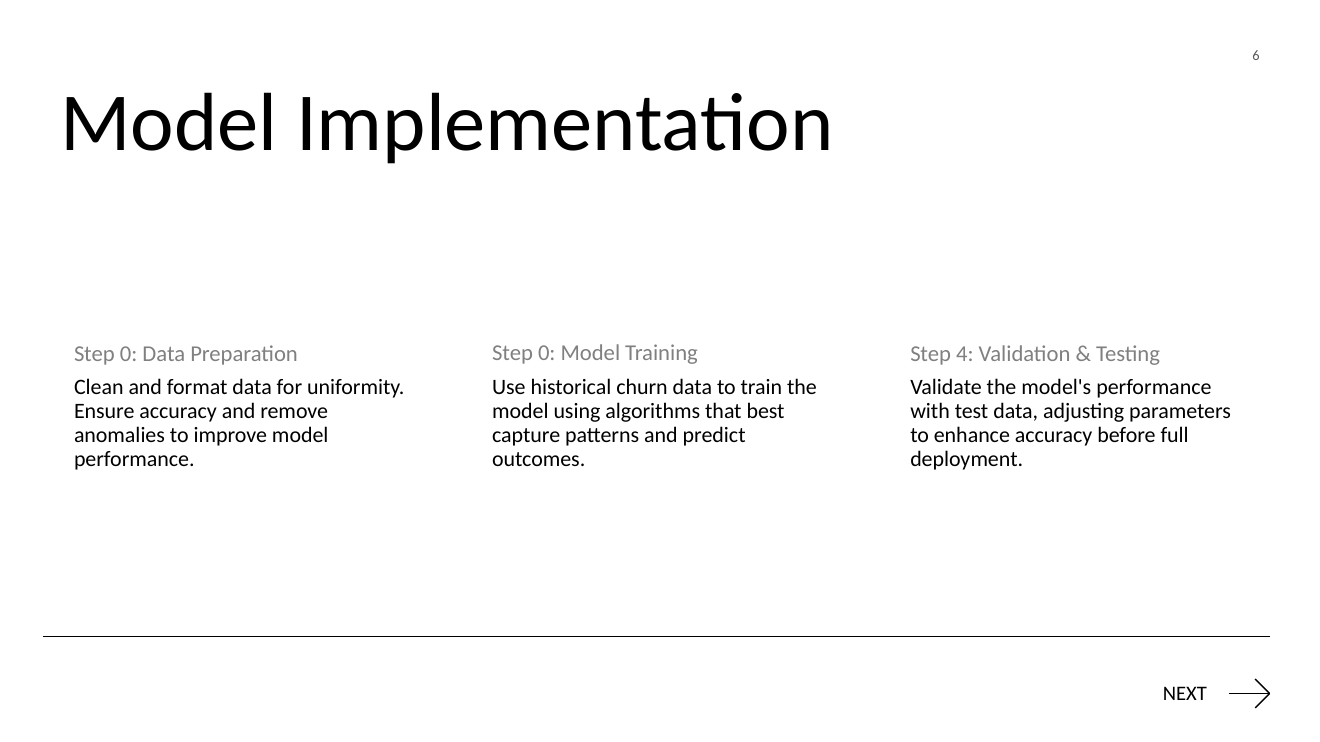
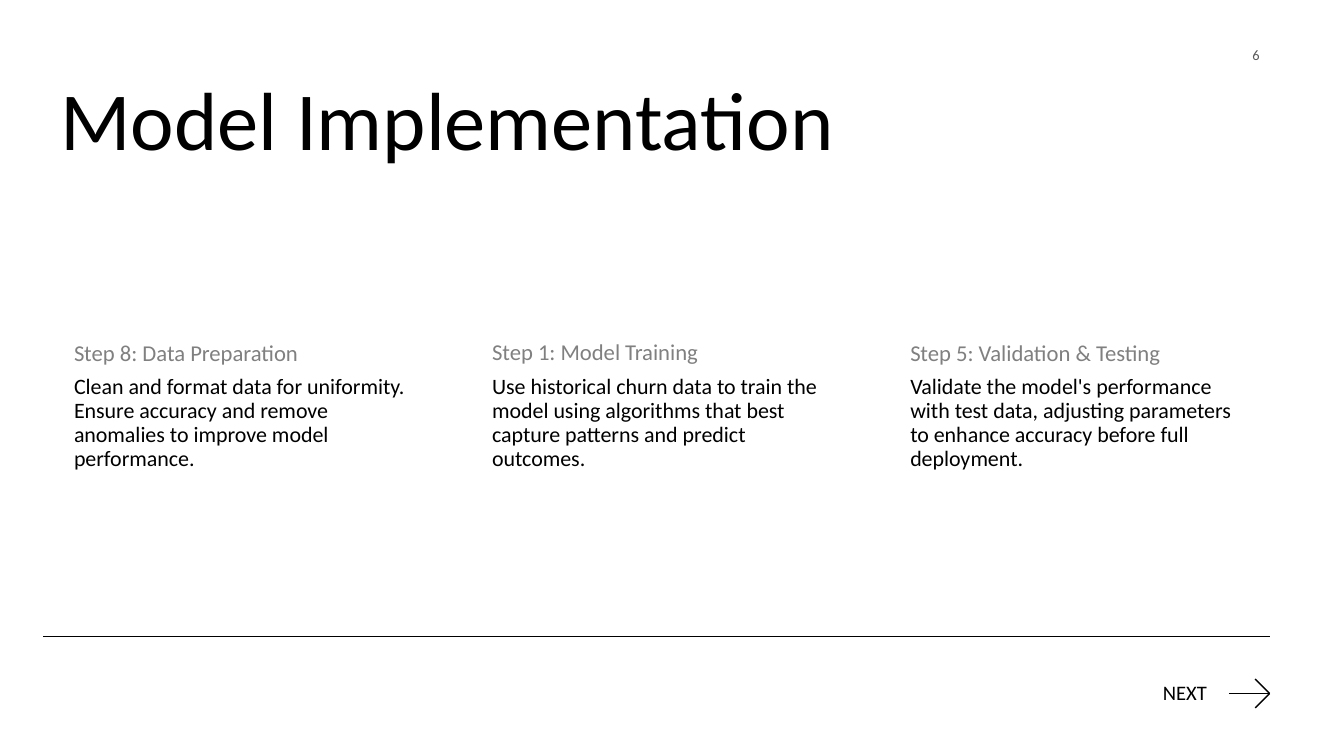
0: 0 -> 8 (129, 354)
Preparation Step 0: 0 -> 1 (547, 353)
4: 4 -> 5 (965, 354)
